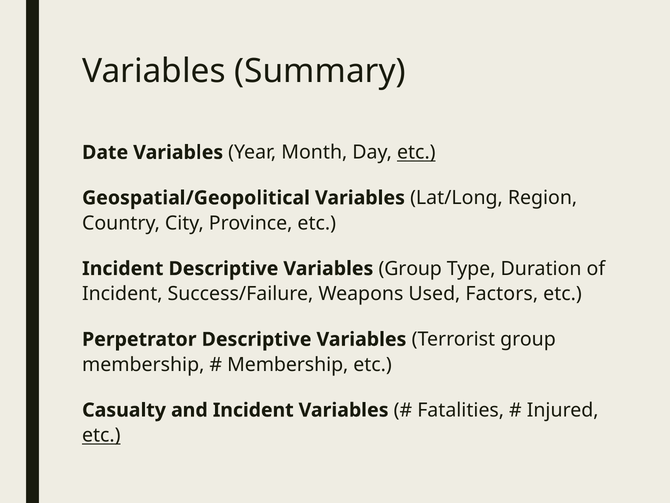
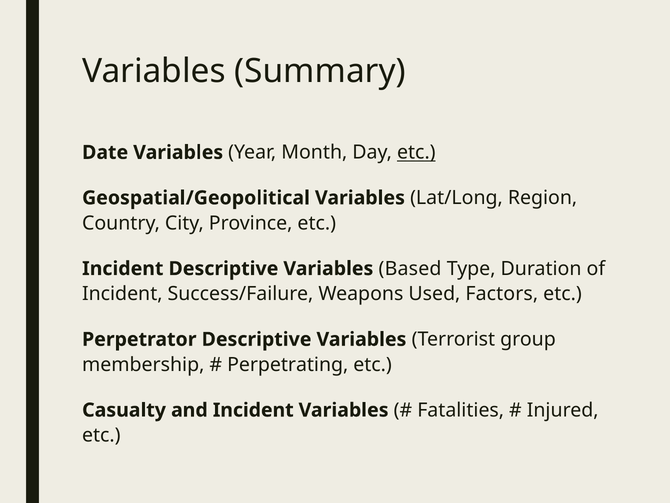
Variables Group: Group -> Based (410, 268)
Membership: Membership -> Perpetrating (288, 364)
etc underline: present -> none (101, 435)
